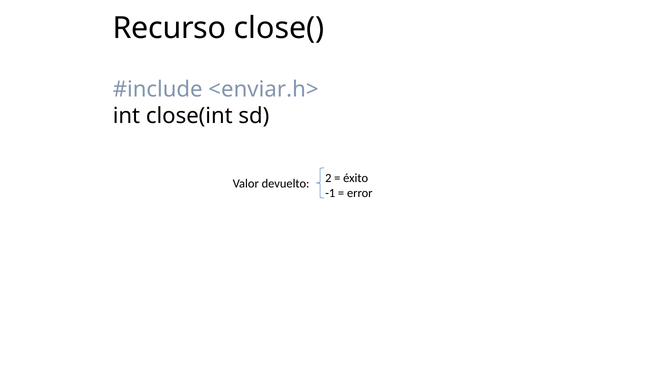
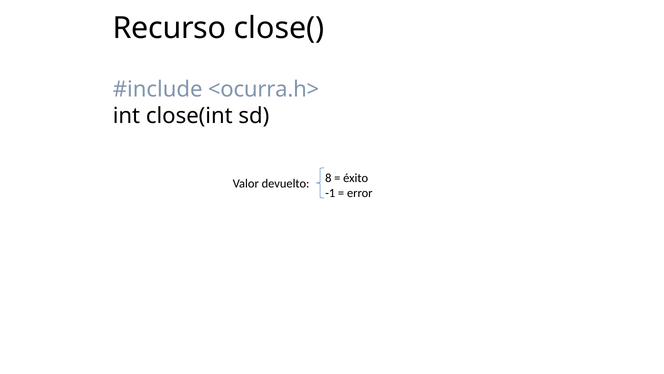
<enviar.h>: <enviar.h> -> <ocurra.h> (264, 89)
2: 2 -> 8 (328, 178)
